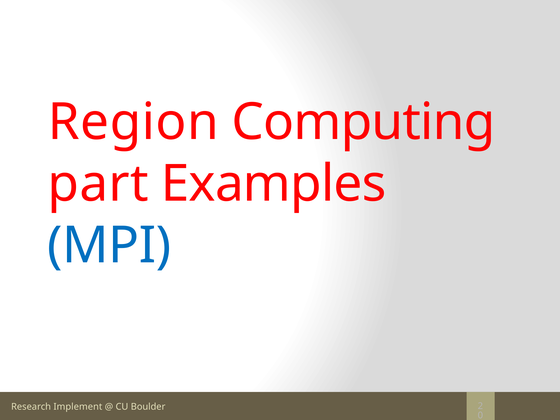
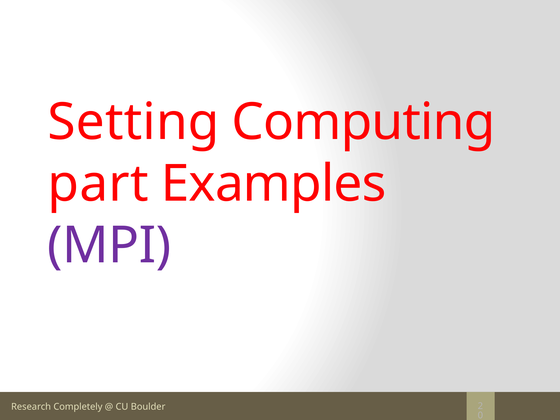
Region: Region -> Setting (134, 122)
MPI colour: blue -> purple (109, 245)
Implement: Implement -> Completely (78, 407)
